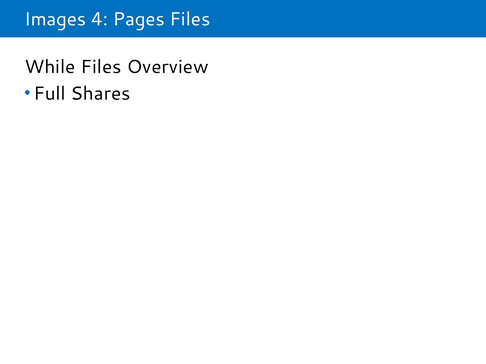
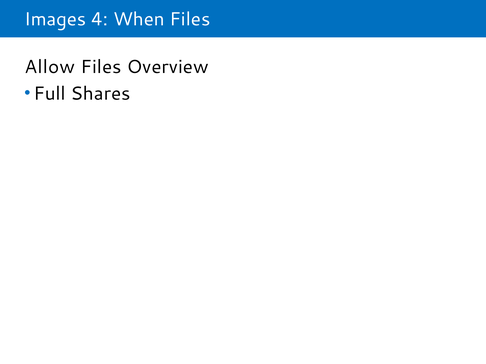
Pages: Pages -> When (139, 19)
While: While -> Allow (50, 67)
